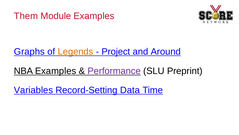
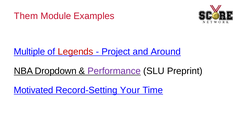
Graphs: Graphs -> Multiple (29, 52)
Legends colour: orange -> red (76, 52)
NBA Examples: Examples -> Dropdown (56, 71)
Variables: Variables -> Motivated (34, 90)
Data: Data -> Your (130, 90)
